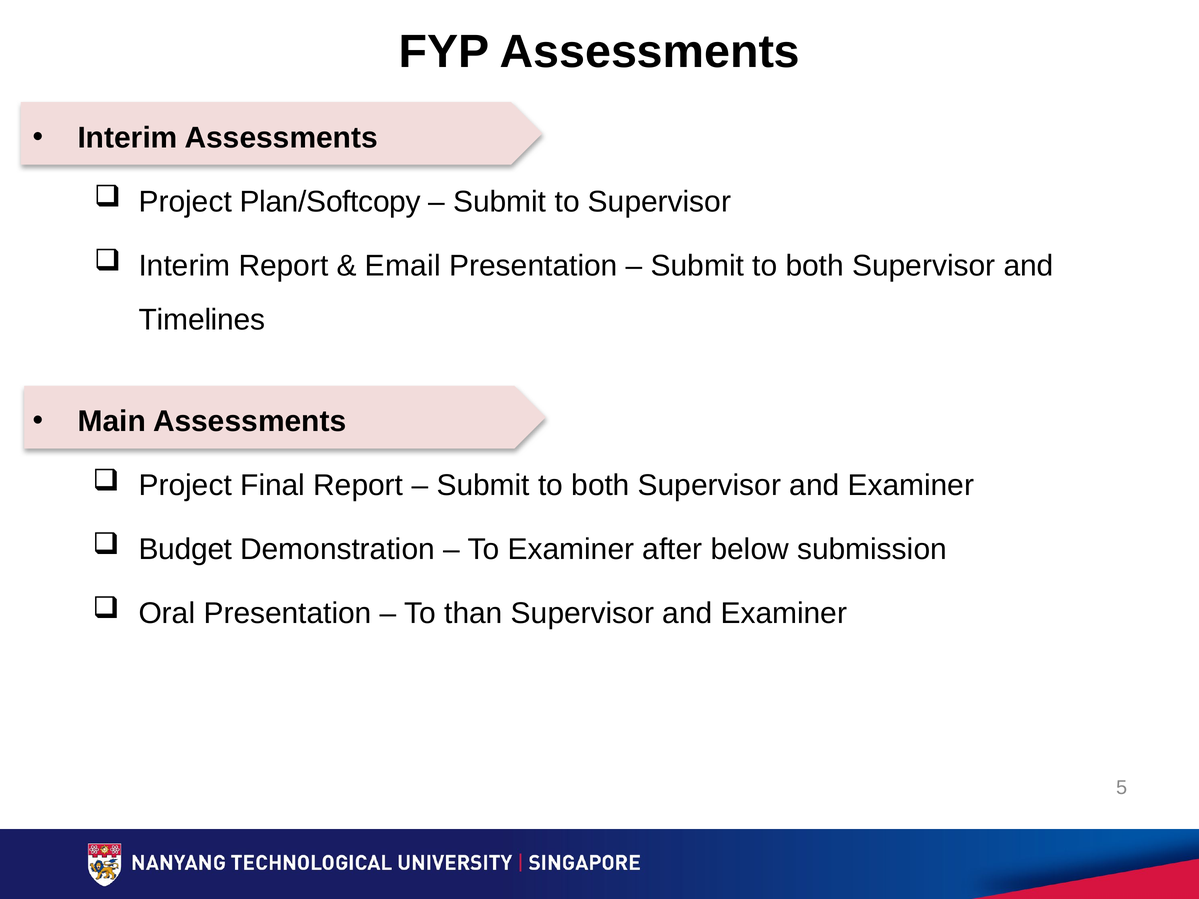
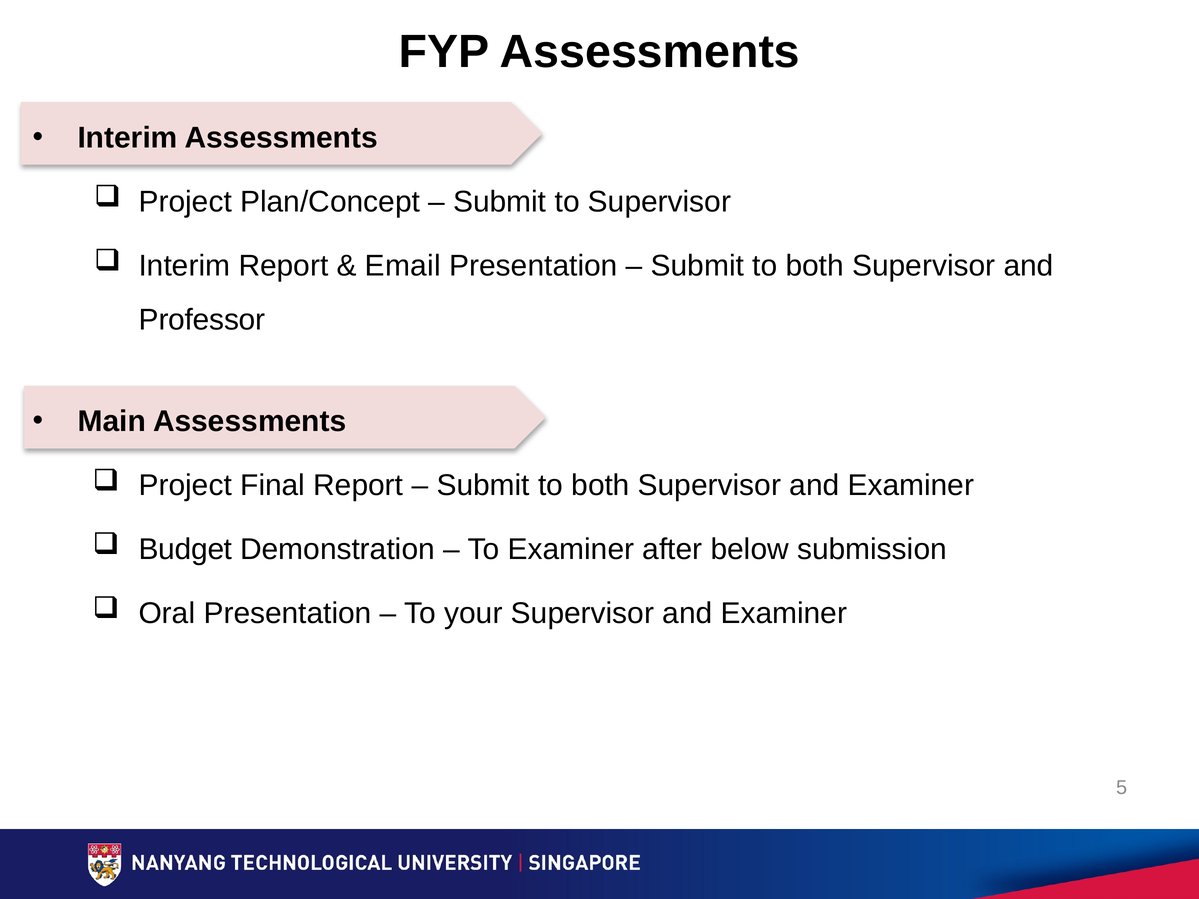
Plan/Softcopy: Plan/Softcopy -> Plan/Concept (330, 202)
Timelines: Timelines -> Professor (202, 320)
than: than -> your (473, 614)
